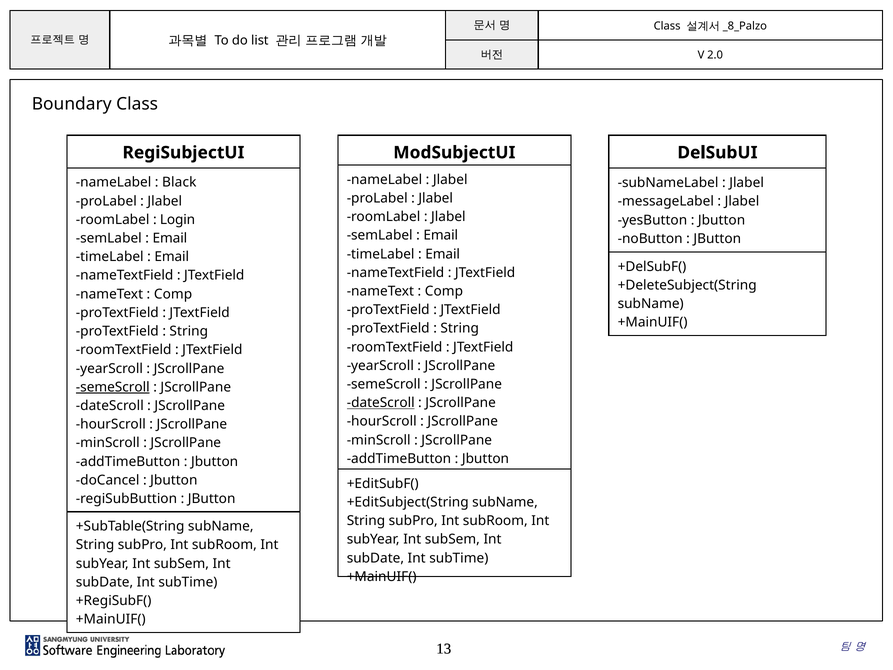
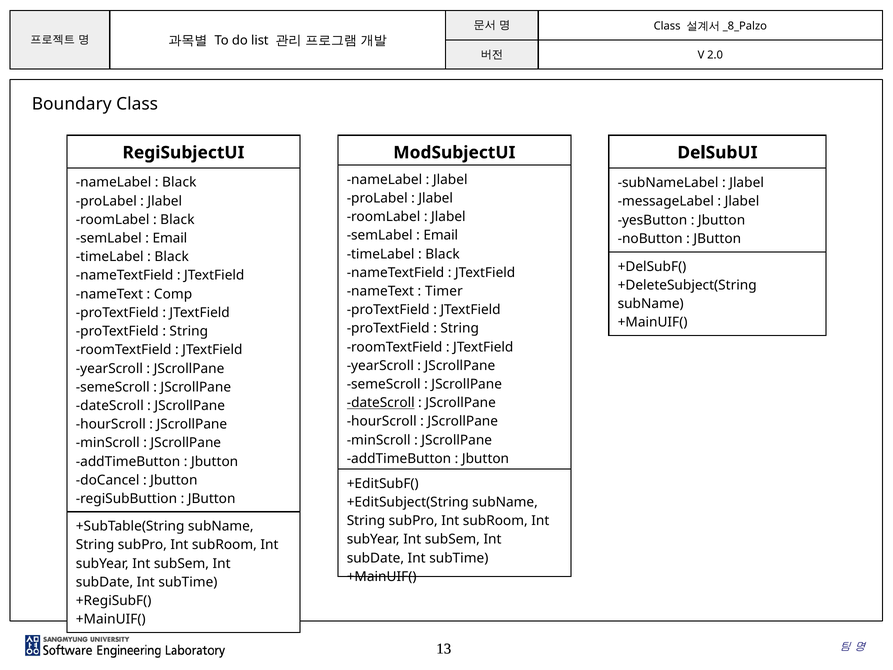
Login: Login -> Black (177, 220)
Email: Email -> Black (443, 254)
Email: Email -> Black (172, 257)
Comp: Comp -> Timer (444, 291)
semeScroll underline: present -> none (113, 387)
